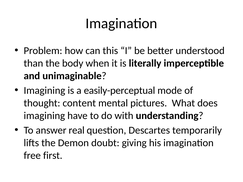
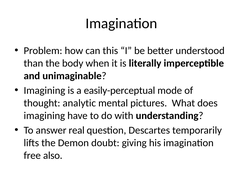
content: content -> analytic (79, 103)
first: first -> also (53, 156)
